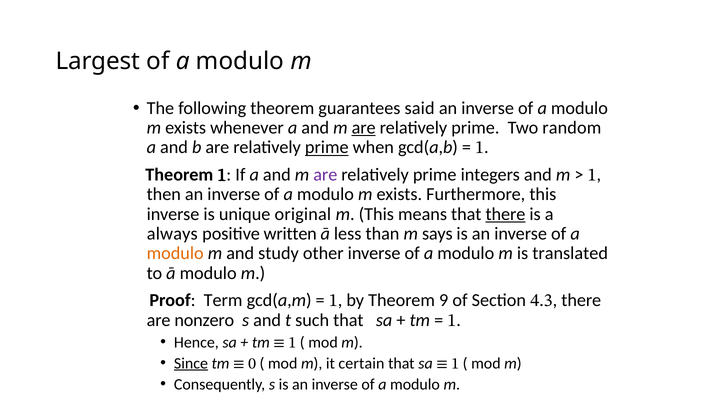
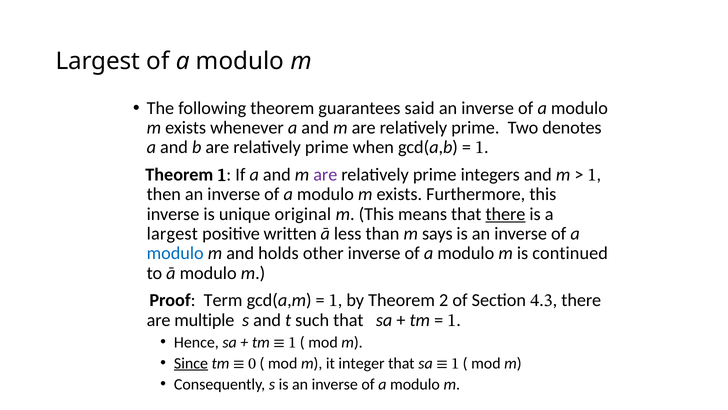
are underline: present -> none (364, 128)
random: random -> denotes (572, 128)
prime underline: present -> none (327, 147)
always: always -> largest (172, 233)
modulo colour: orange -> blue (175, 253)
study: study -> holds (278, 253)
translated: translated -> continued (570, 253)
9: 9 -> 2 (444, 300)
nonzero: nonzero -> multiple (204, 320)
certain: certain -> integer (362, 363)
